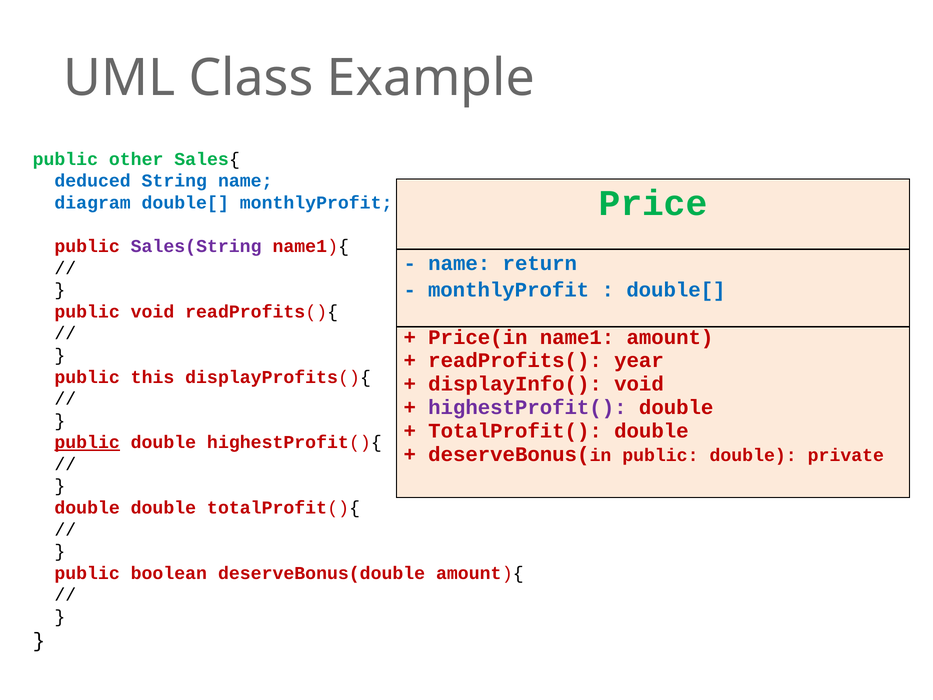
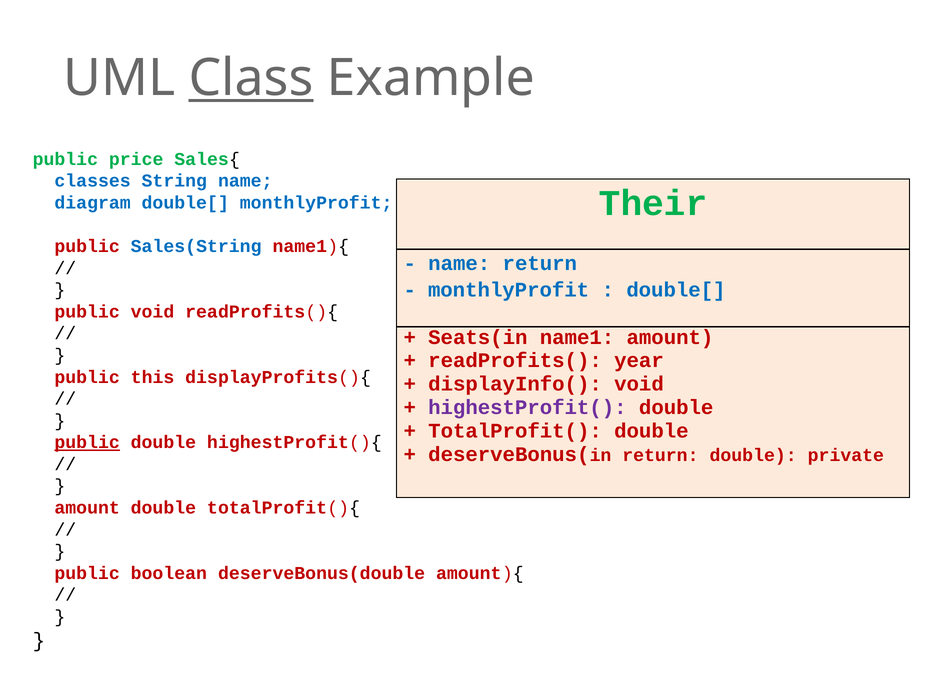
Class underline: none -> present (251, 78)
other: other -> price (136, 159)
deduced: deduced -> classes (93, 181)
Price: Price -> Their (653, 203)
Sales(String colour: purple -> blue (196, 246)
Price(in: Price(in -> Seats(in (478, 337)
deserveBonus(in public: public -> return (660, 455)
double: double -> amount (87, 508)
